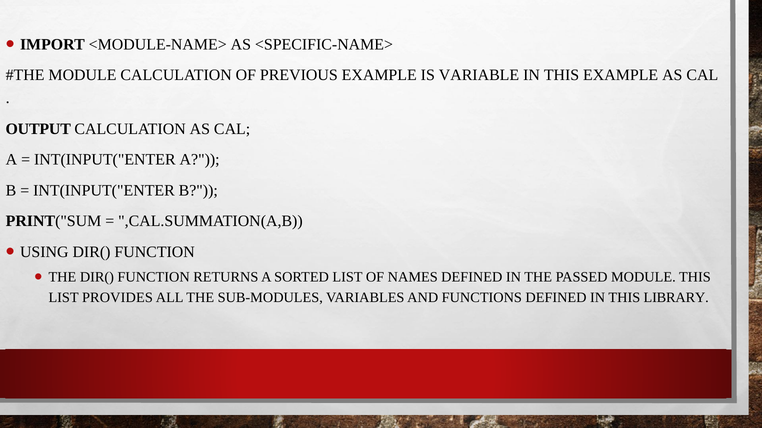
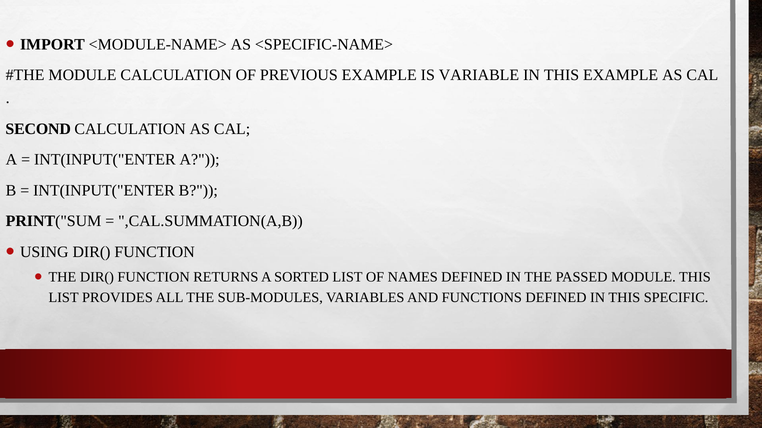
OUTPUT: OUTPUT -> SECOND (38, 129)
LIBRARY: LIBRARY -> SPECIFIC (676, 298)
